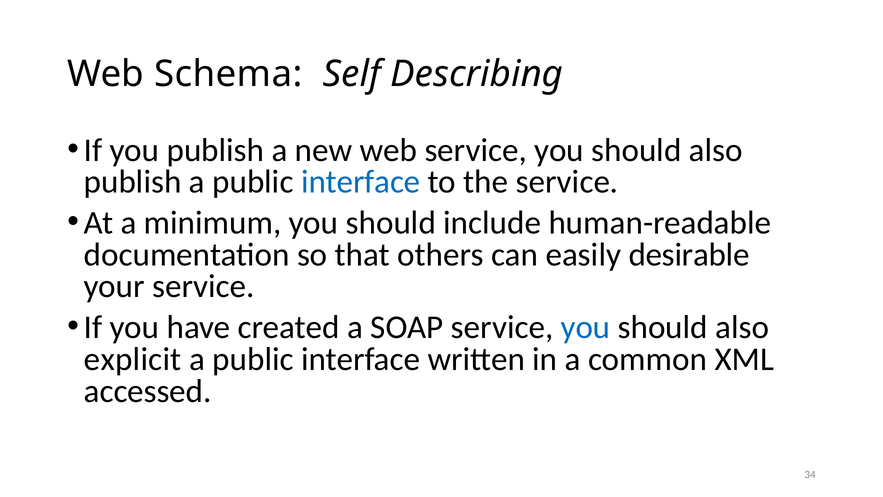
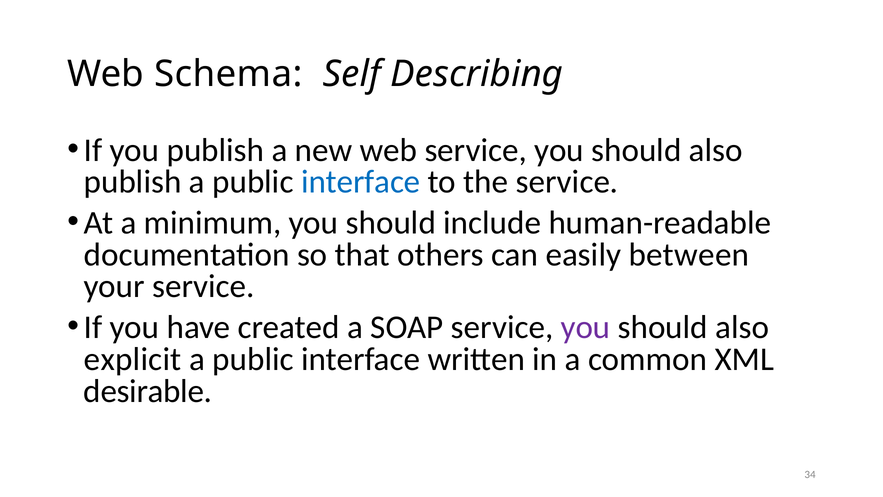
desirable: desirable -> between (689, 255)
you colour: blue -> purple (586, 327)
accessed: accessed -> desirable (148, 391)
